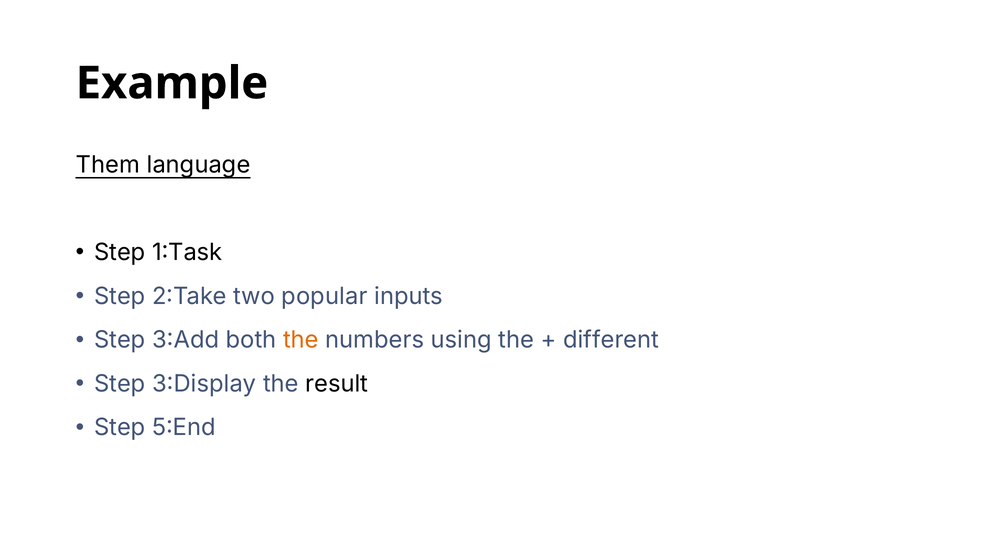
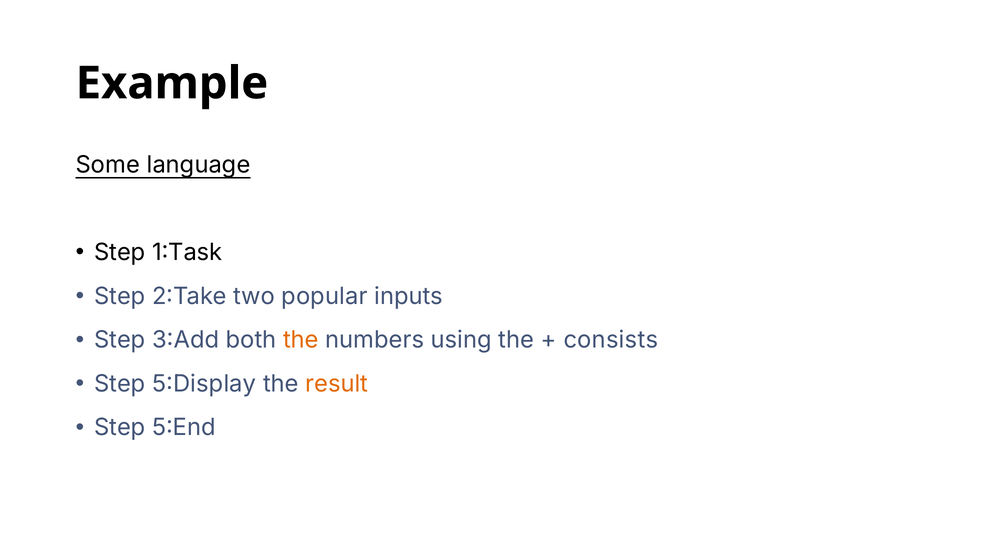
Them: Them -> Some (108, 165)
different: different -> consists (611, 340)
3:Display: 3:Display -> 5:Display (204, 384)
result colour: black -> orange (337, 384)
